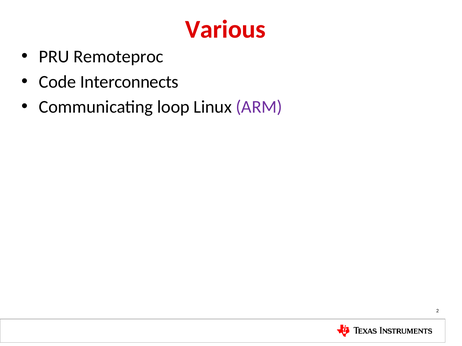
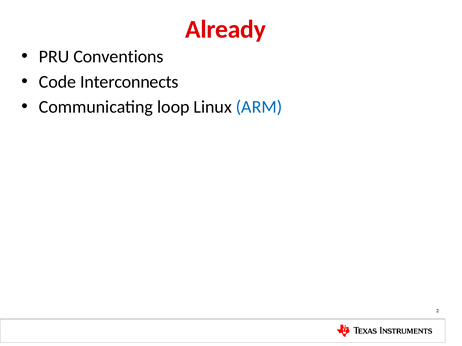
Various: Various -> Already (225, 30)
Remoteproc: Remoteproc -> Conventions (118, 57)
ARM colour: purple -> blue (259, 107)
